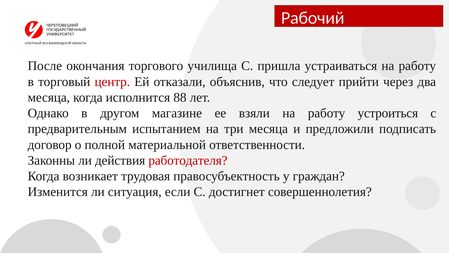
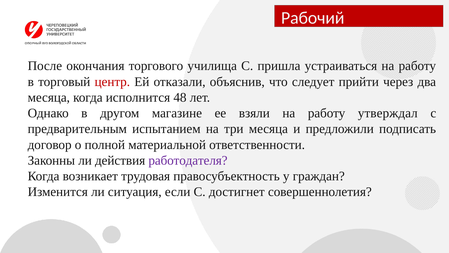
88: 88 -> 48 (180, 97)
устроиться: устроиться -> утверждал (388, 113)
работодателя colour: red -> purple (188, 160)
